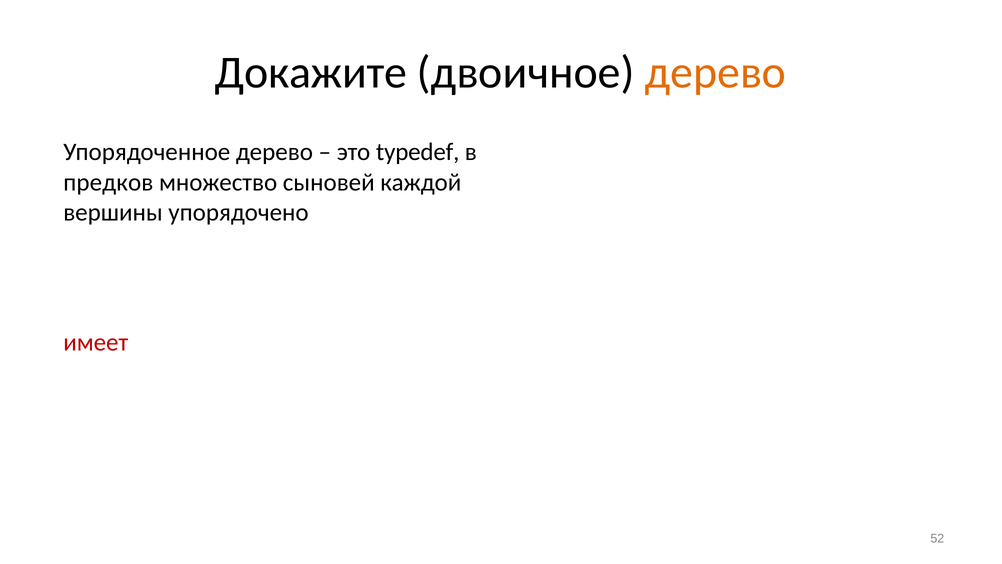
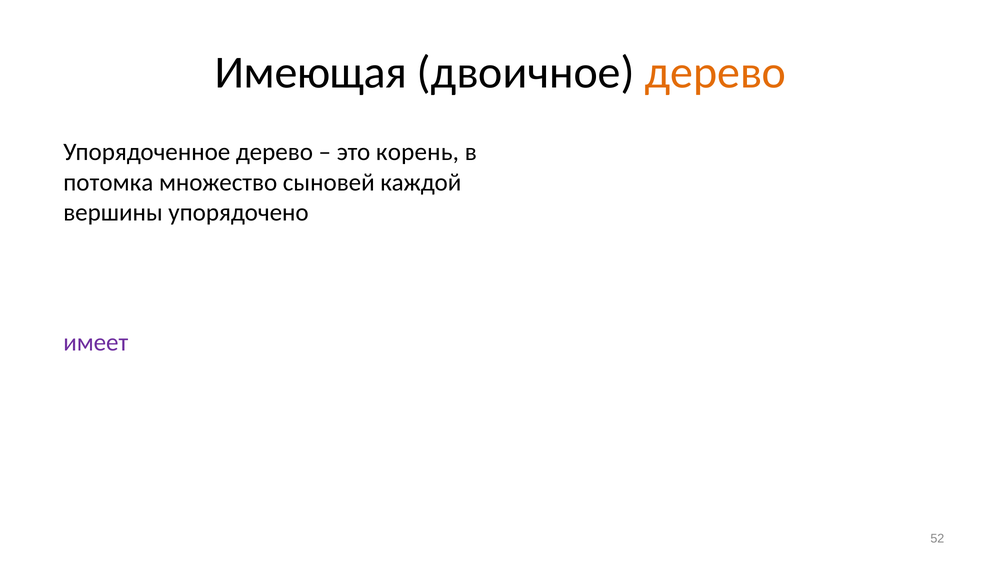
Докажите: Докажите -> Имеющая (311, 73)
typedef: typedef -> корень (417, 152)
предков: предков -> потомка (108, 182)
имеет colour: red -> purple (96, 342)
